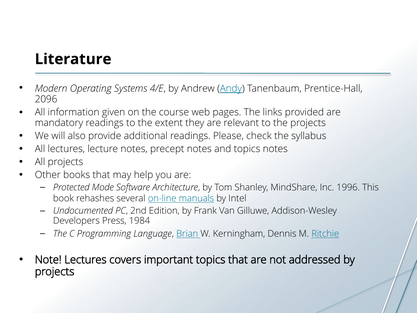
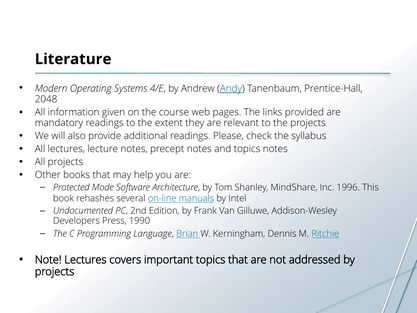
2096: 2096 -> 2048 (46, 99)
1984: 1984 -> 1990 (139, 221)
